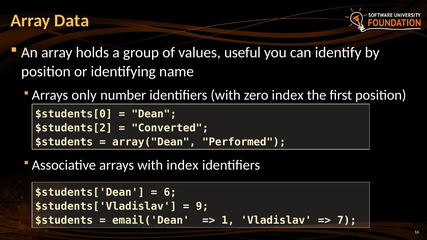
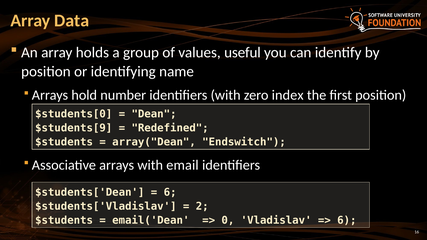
only: only -> hold (84, 95)
$students[2: $students[2 -> $students[9 (74, 128)
Converted: Converted -> Redefined (170, 128)
Performed: Performed -> Endswitch (244, 142)
with index: index -> email (182, 165)
9: 9 -> 2 (202, 206)
1: 1 -> 0 (228, 221)
7: 7 -> 6 (347, 221)
